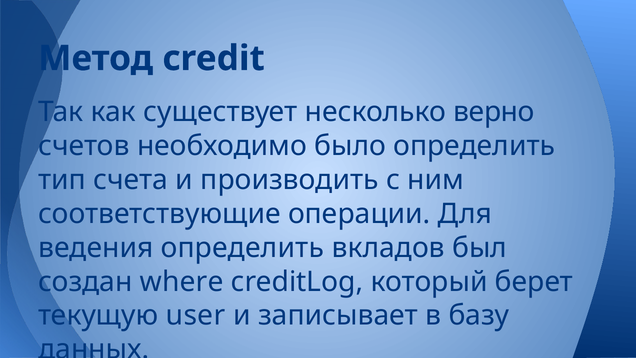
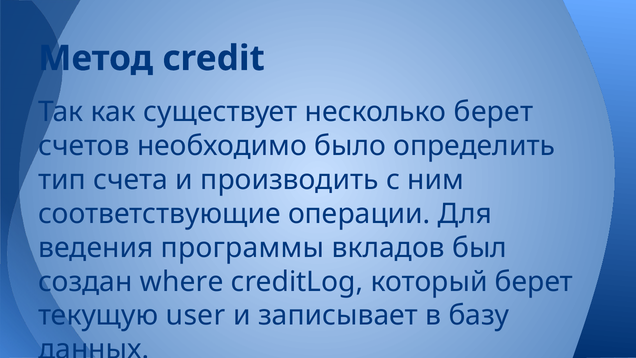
несколько верно: верно -> берет (494, 112)
ведения определить: определить -> программы (242, 248)
